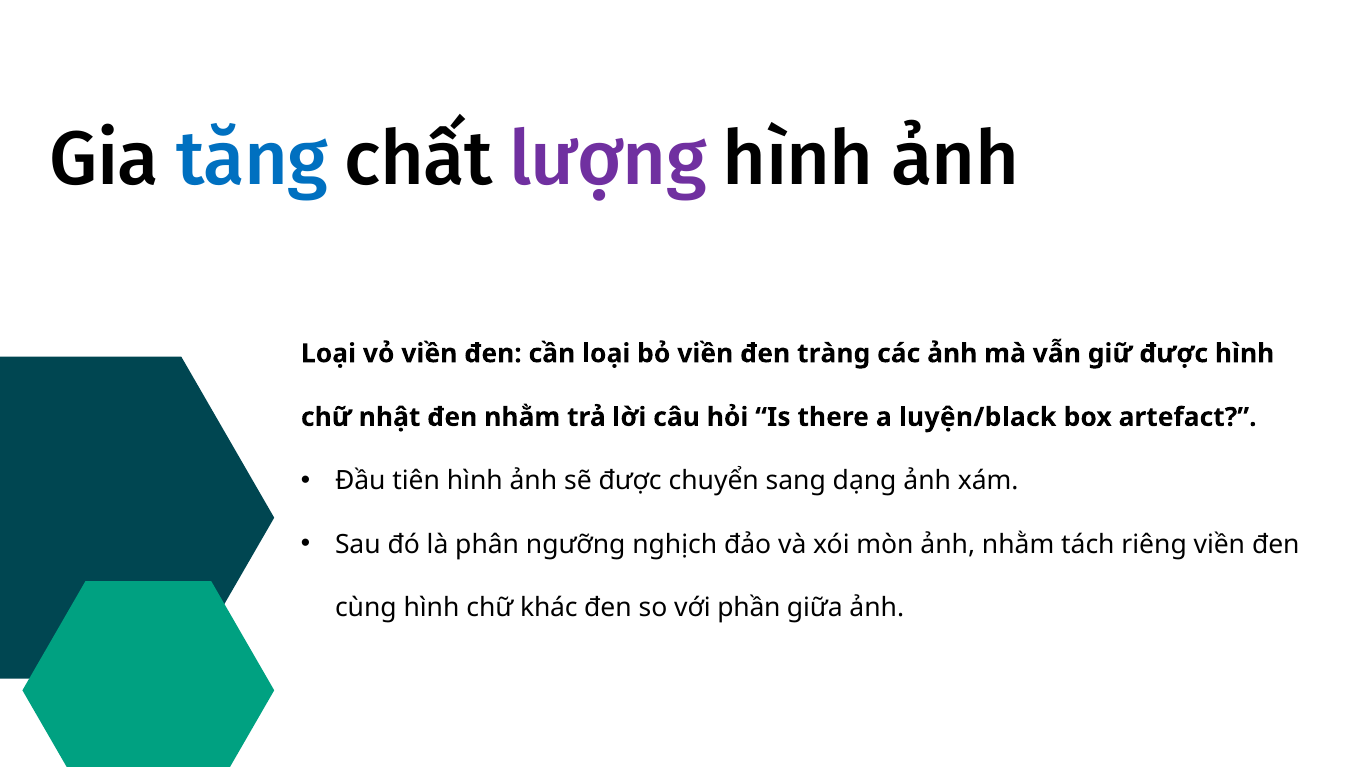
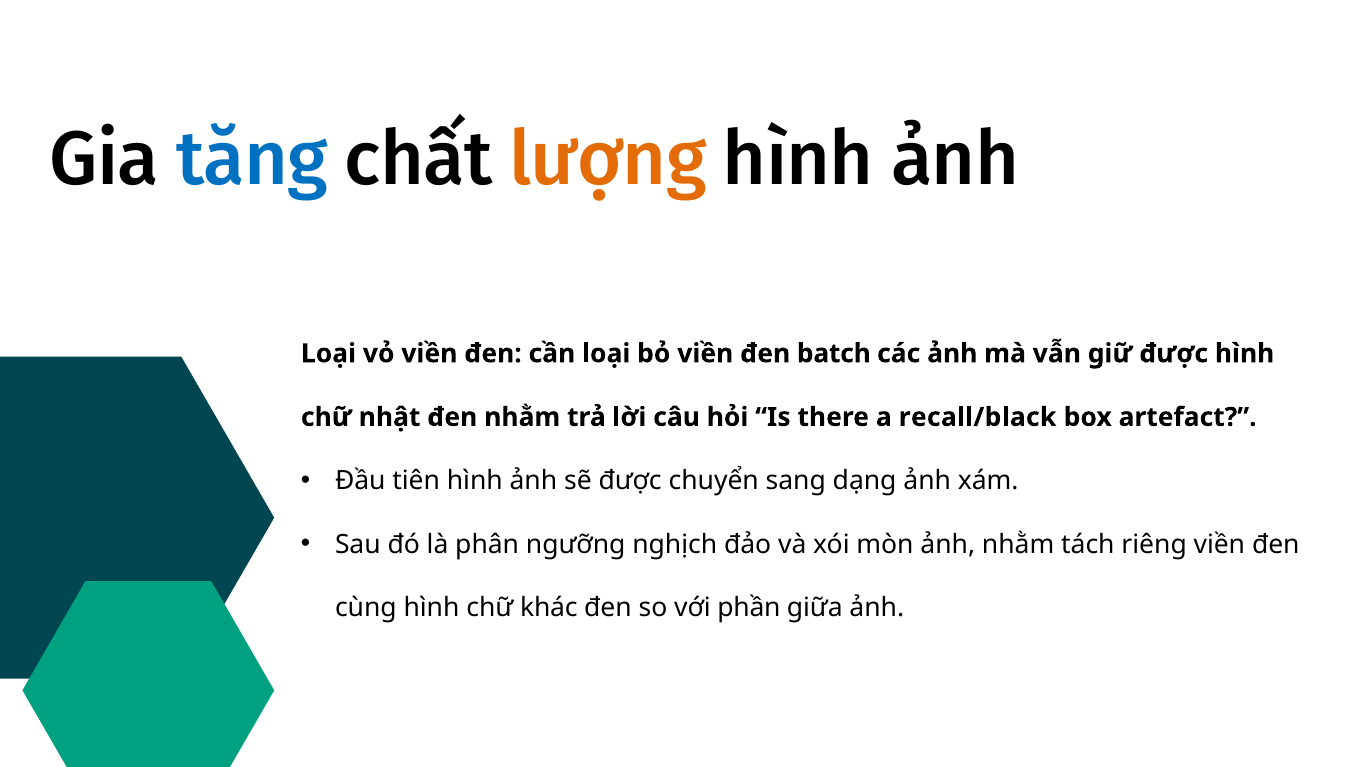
lượng colour: purple -> orange (608, 159)
tràng: tràng -> batch (834, 353)
luyện/black: luyện/black -> recall/black (978, 417)
